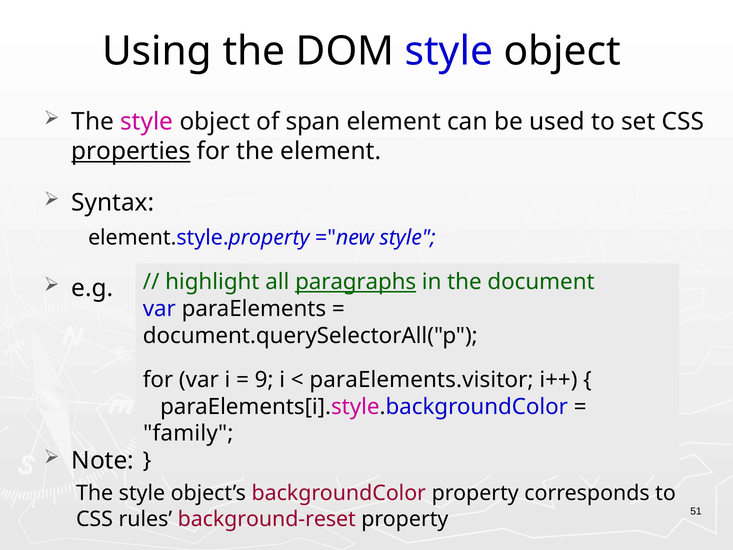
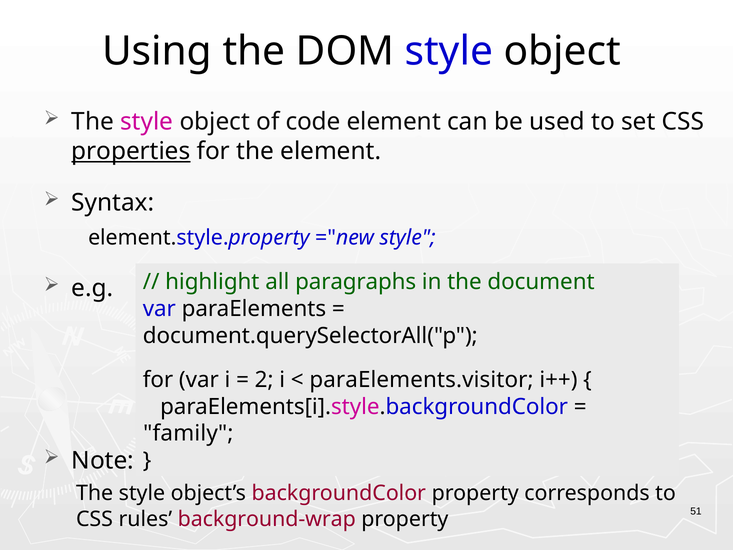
span: span -> code (313, 122)
paragraphs underline: present -> none (356, 282)
9: 9 -> 2 (264, 380)
background-reset: background-reset -> background-wrap (267, 519)
